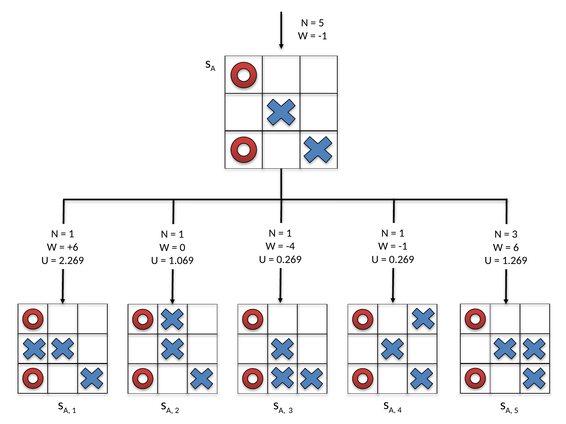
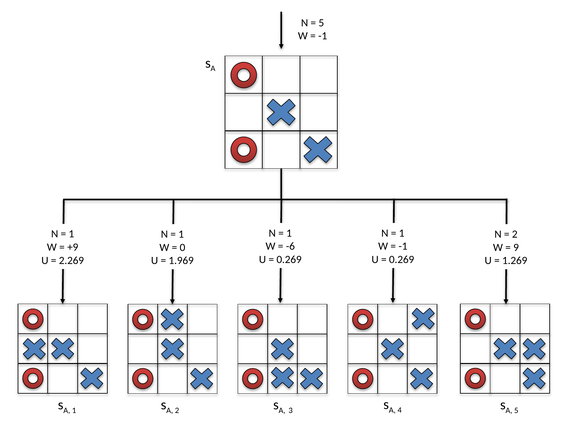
3: 3 -> 2 (515, 235)
-4: -4 -> -6 (290, 247)
+6: +6 -> +9 (73, 247)
6: 6 -> 9 (516, 248)
1.069: 1.069 -> 1.969 (181, 261)
